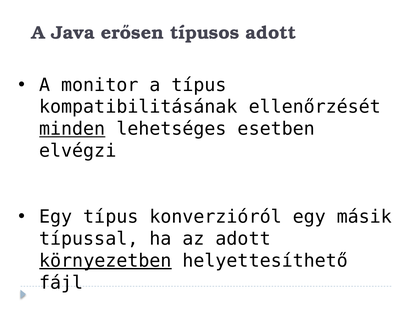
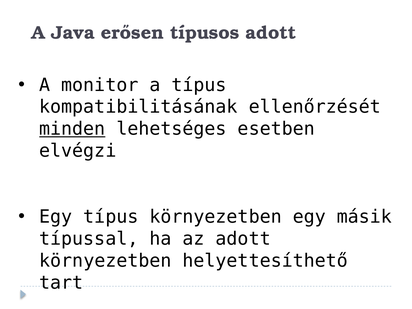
típus konverzióról: konverzióról -> környezetben (216, 217)
környezetben underline: present -> none (105, 261)
fájl: fájl -> tart (61, 283)
